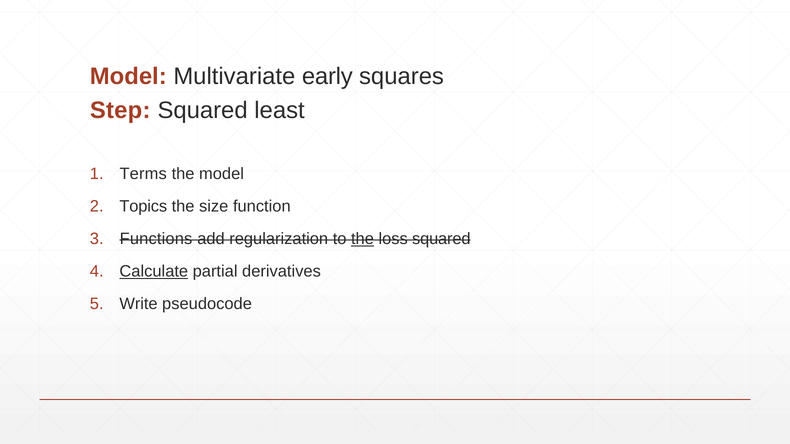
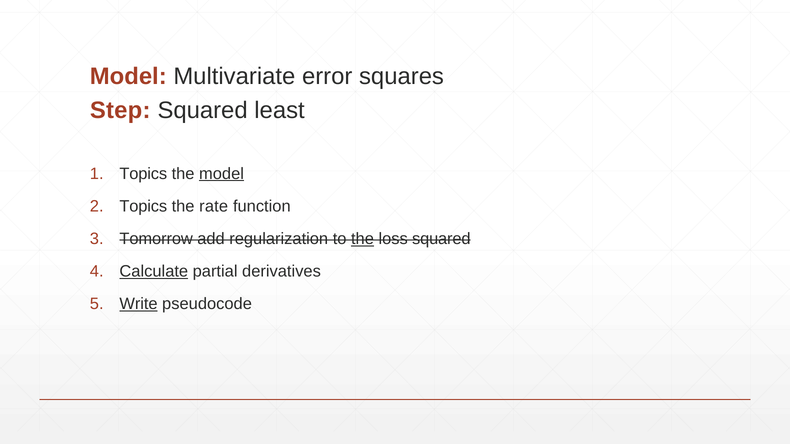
early: early -> error (327, 76)
Terms: Terms -> Topics (143, 174)
model underline: none -> present (222, 174)
size: size -> rate (214, 206)
Functions: Functions -> Tomorrow (156, 239)
Write underline: none -> present (139, 304)
